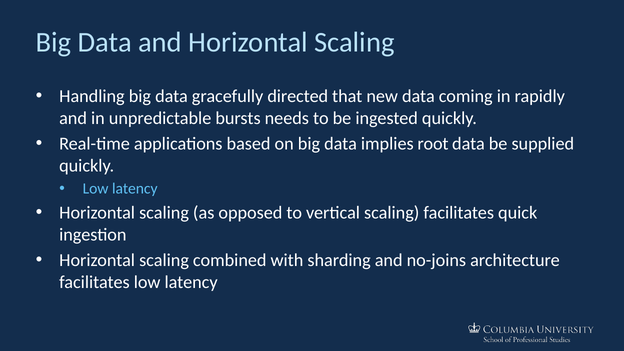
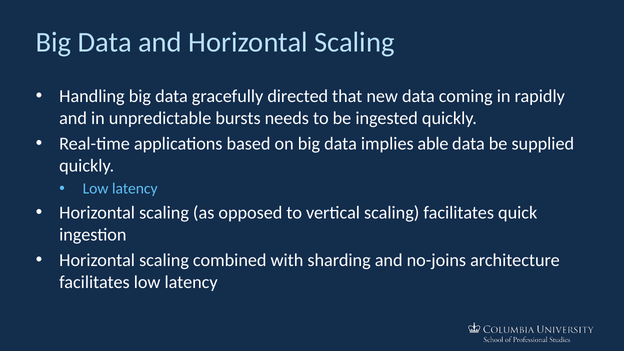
root: root -> able (433, 144)
